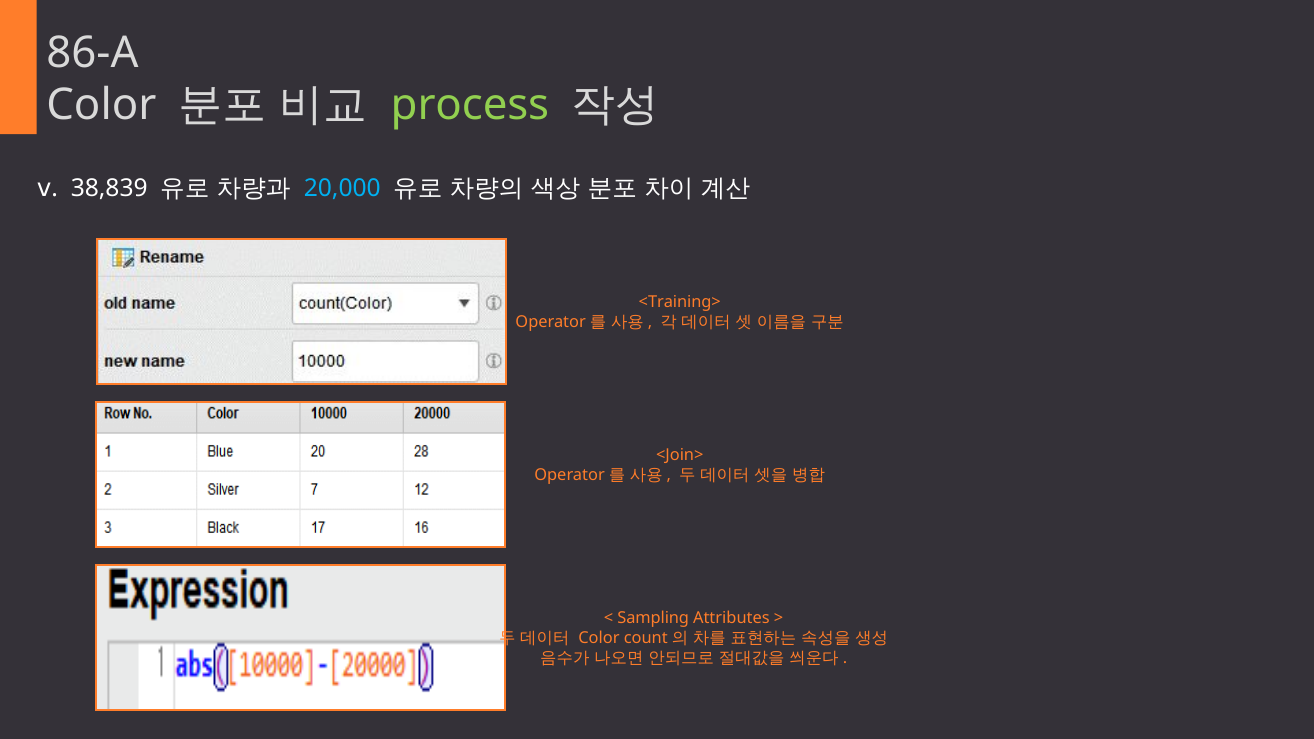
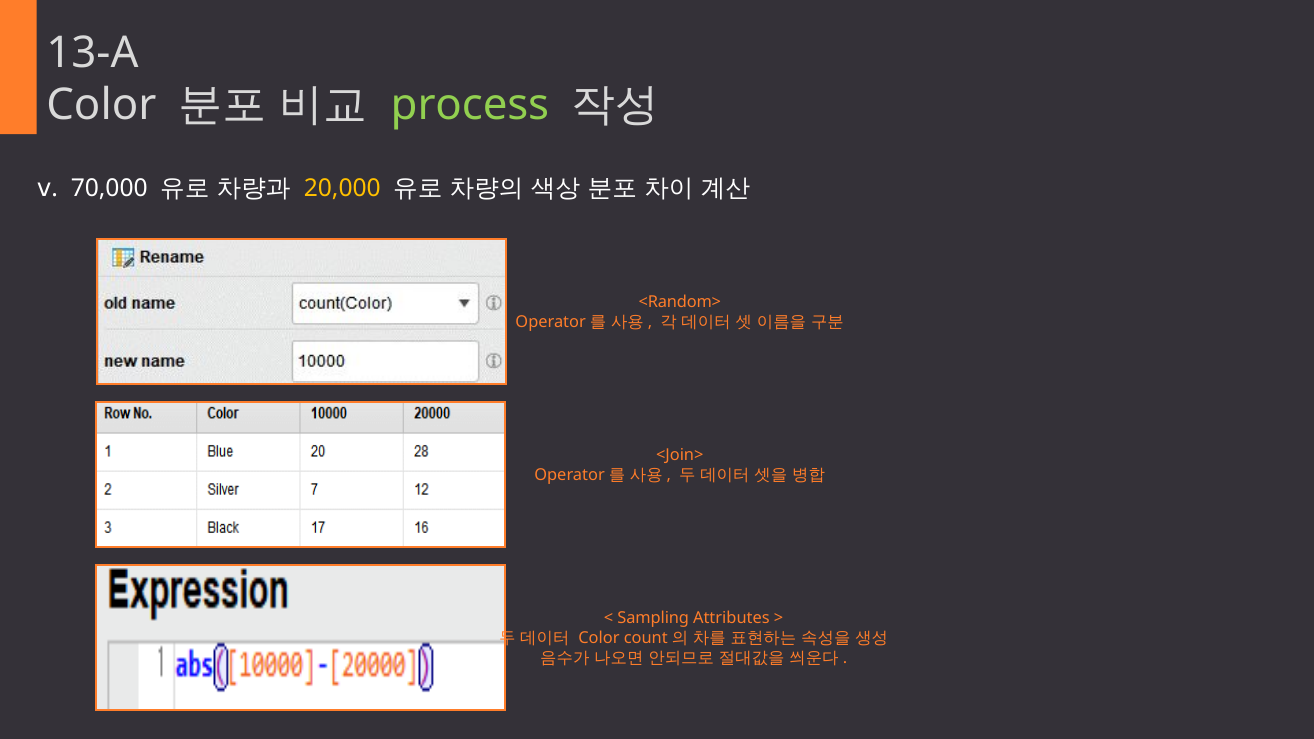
86-A: 86-A -> 13-A (92, 53)
38,839: 38,839 -> 70,000 (109, 188)
20,000 colour: light blue -> yellow (342, 188)
<Training>: <Training> -> <Random> (680, 303)
